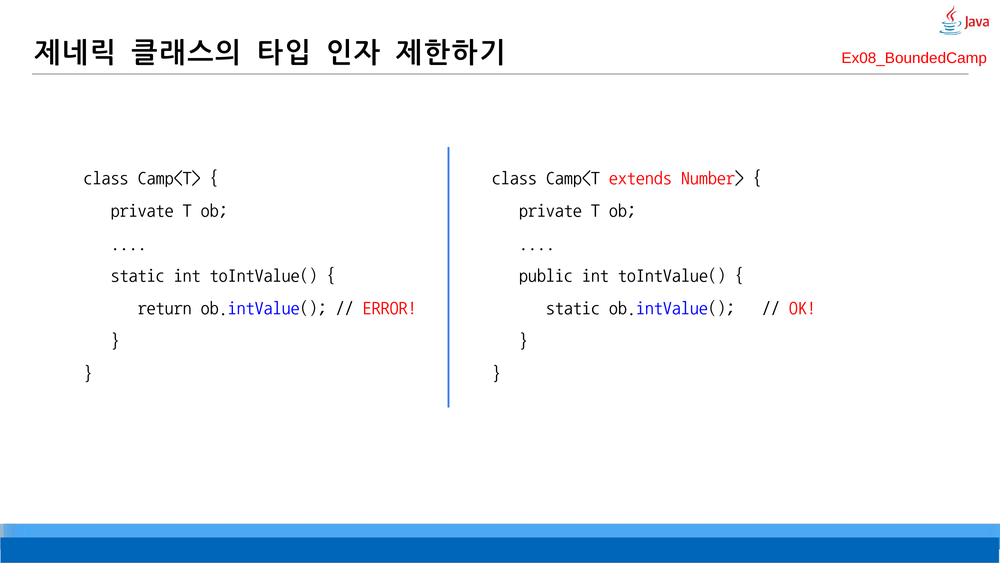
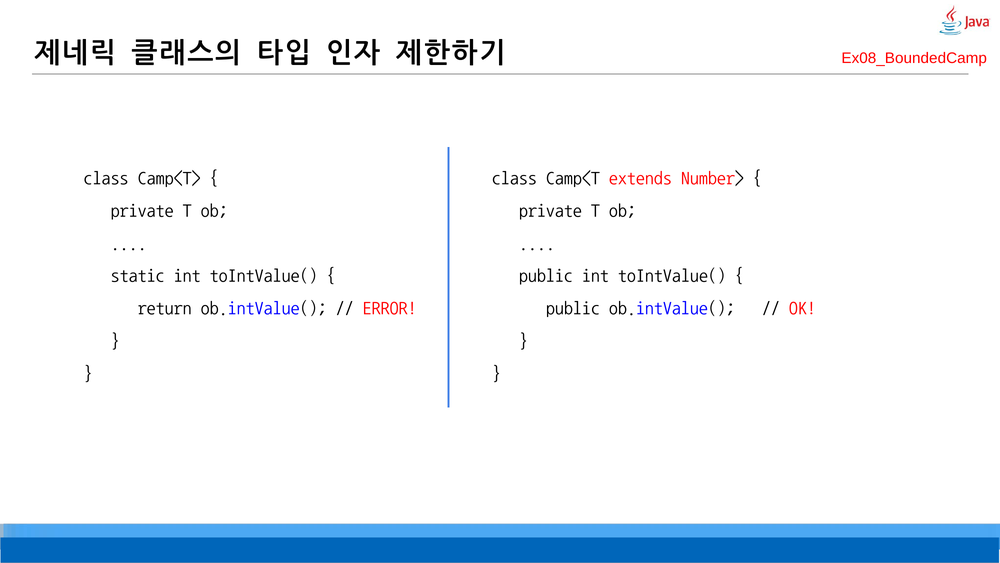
static: static -> public (573, 308)
